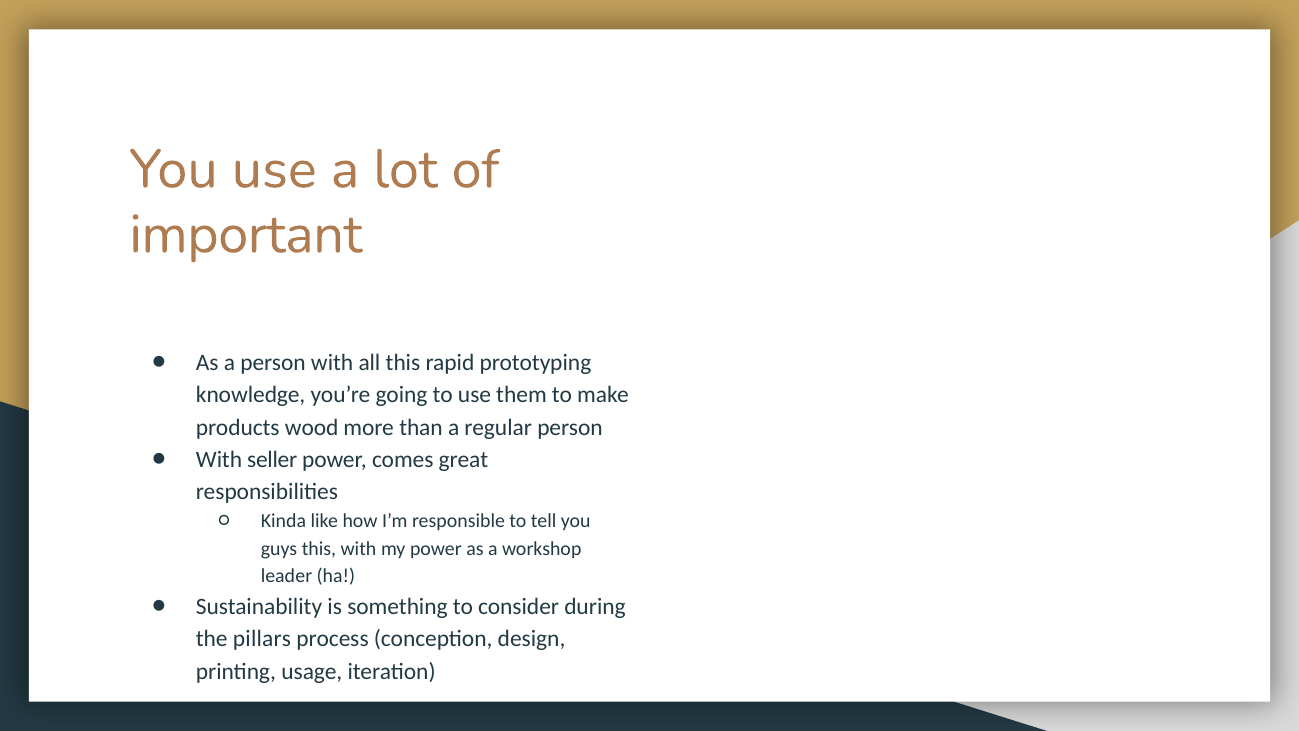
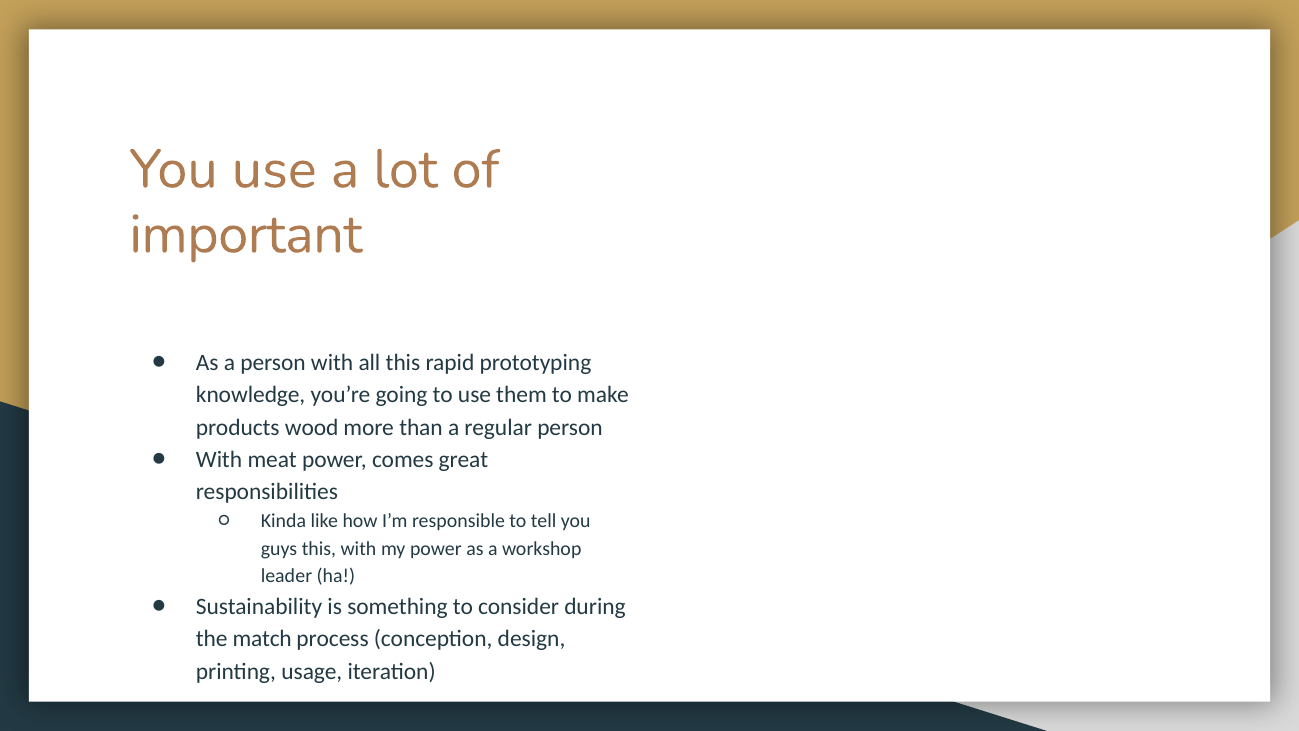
seller: seller -> meat (272, 459)
pillars: pillars -> match (262, 639)
